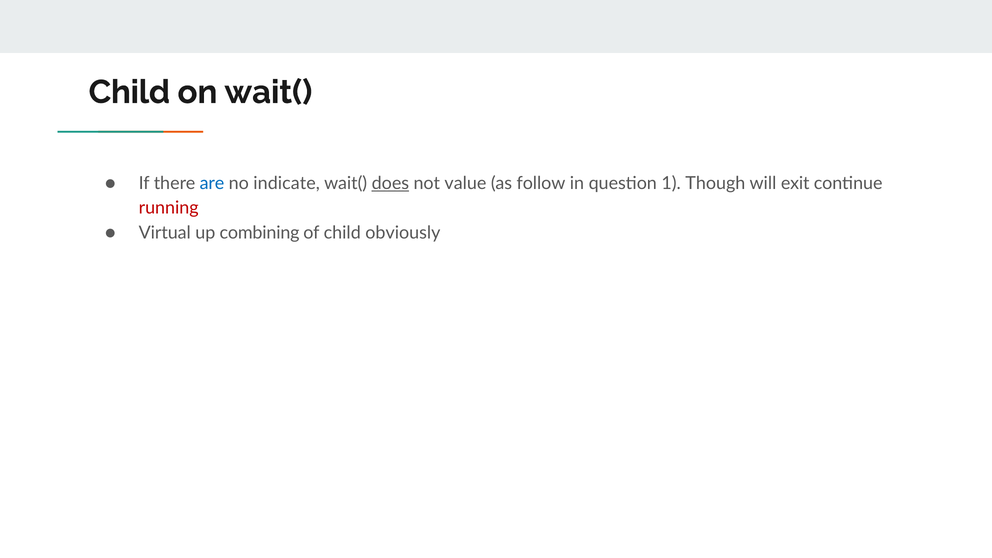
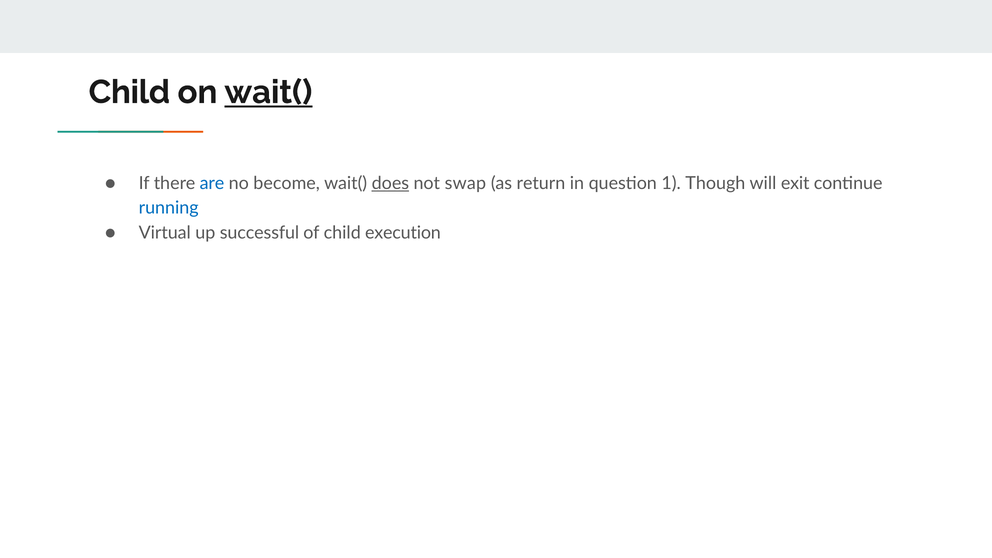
wait( underline: none -> present (268, 92)
indicate: indicate -> become (287, 183)
value: value -> swap (465, 183)
follow: follow -> return (541, 183)
running colour: red -> blue (169, 208)
combining: combining -> successful (260, 233)
obviously: obviously -> execution (403, 233)
